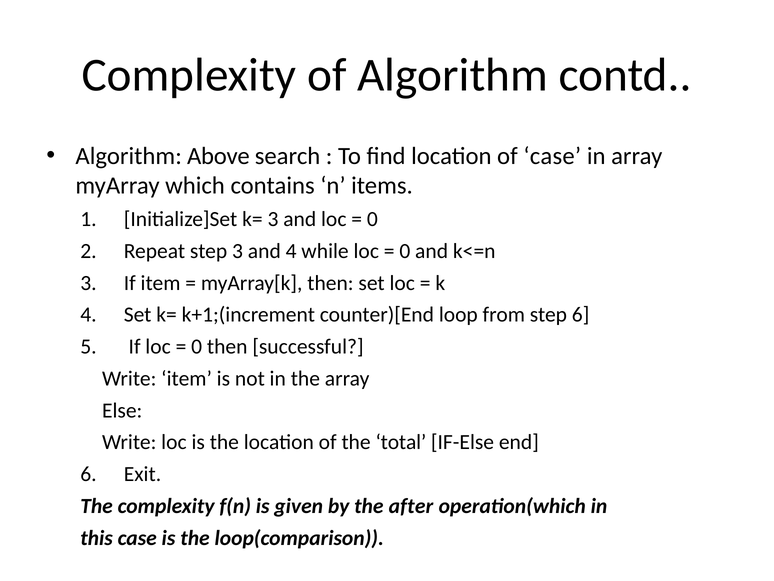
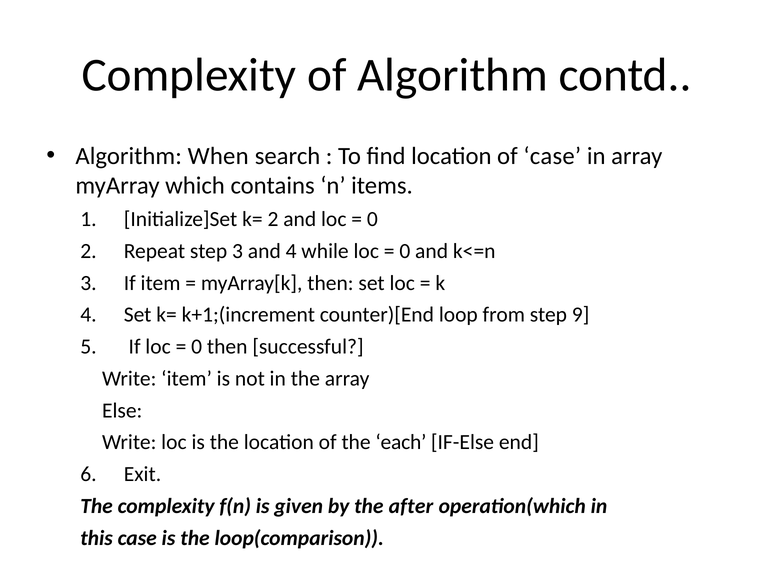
Above: Above -> When (218, 156)
k= 3: 3 -> 2 (273, 219)
step 6: 6 -> 9 (581, 315)
total: total -> each (401, 442)
